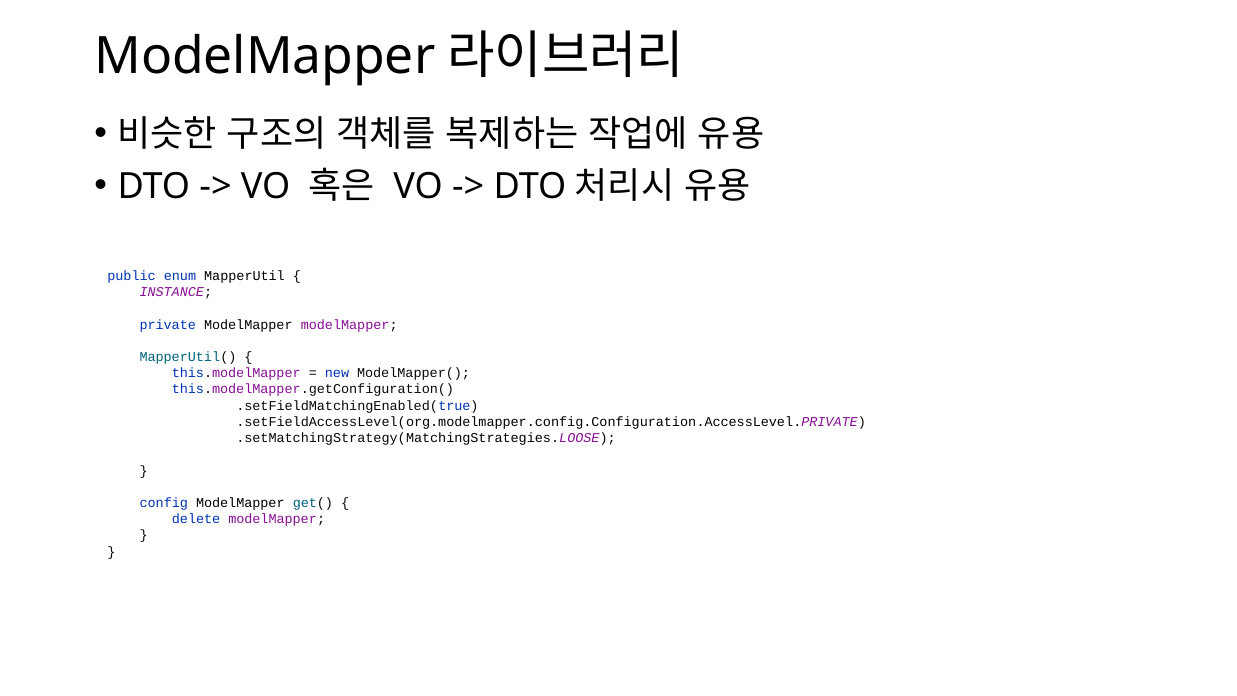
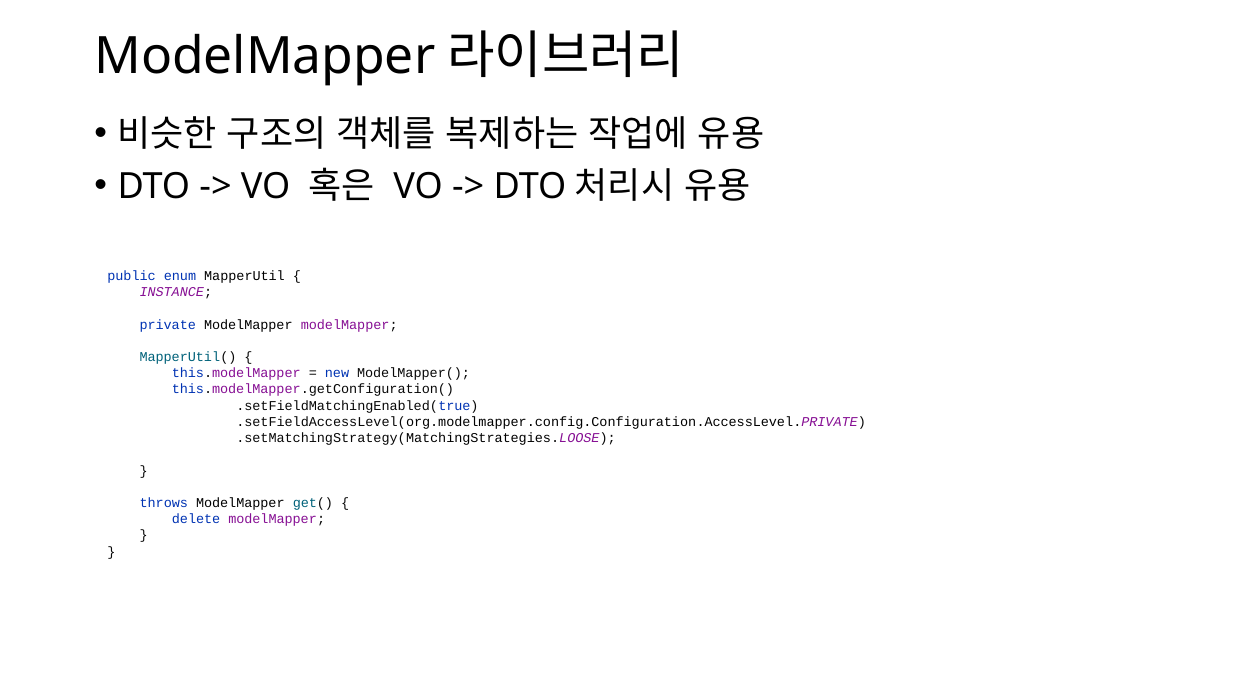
config: config -> throws (164, 503)
